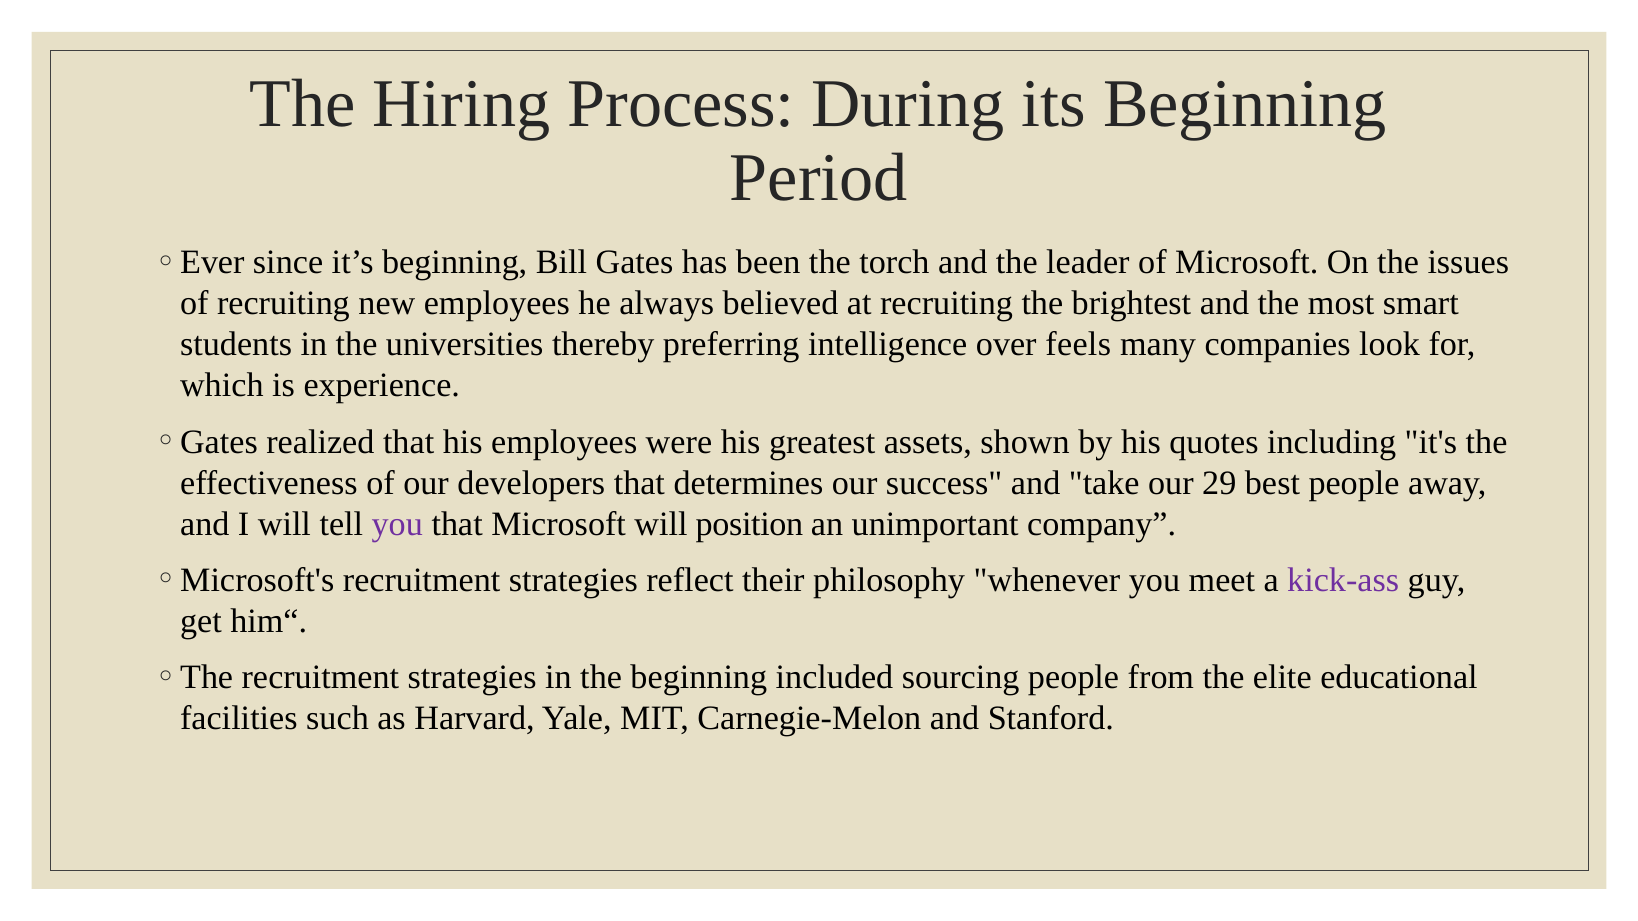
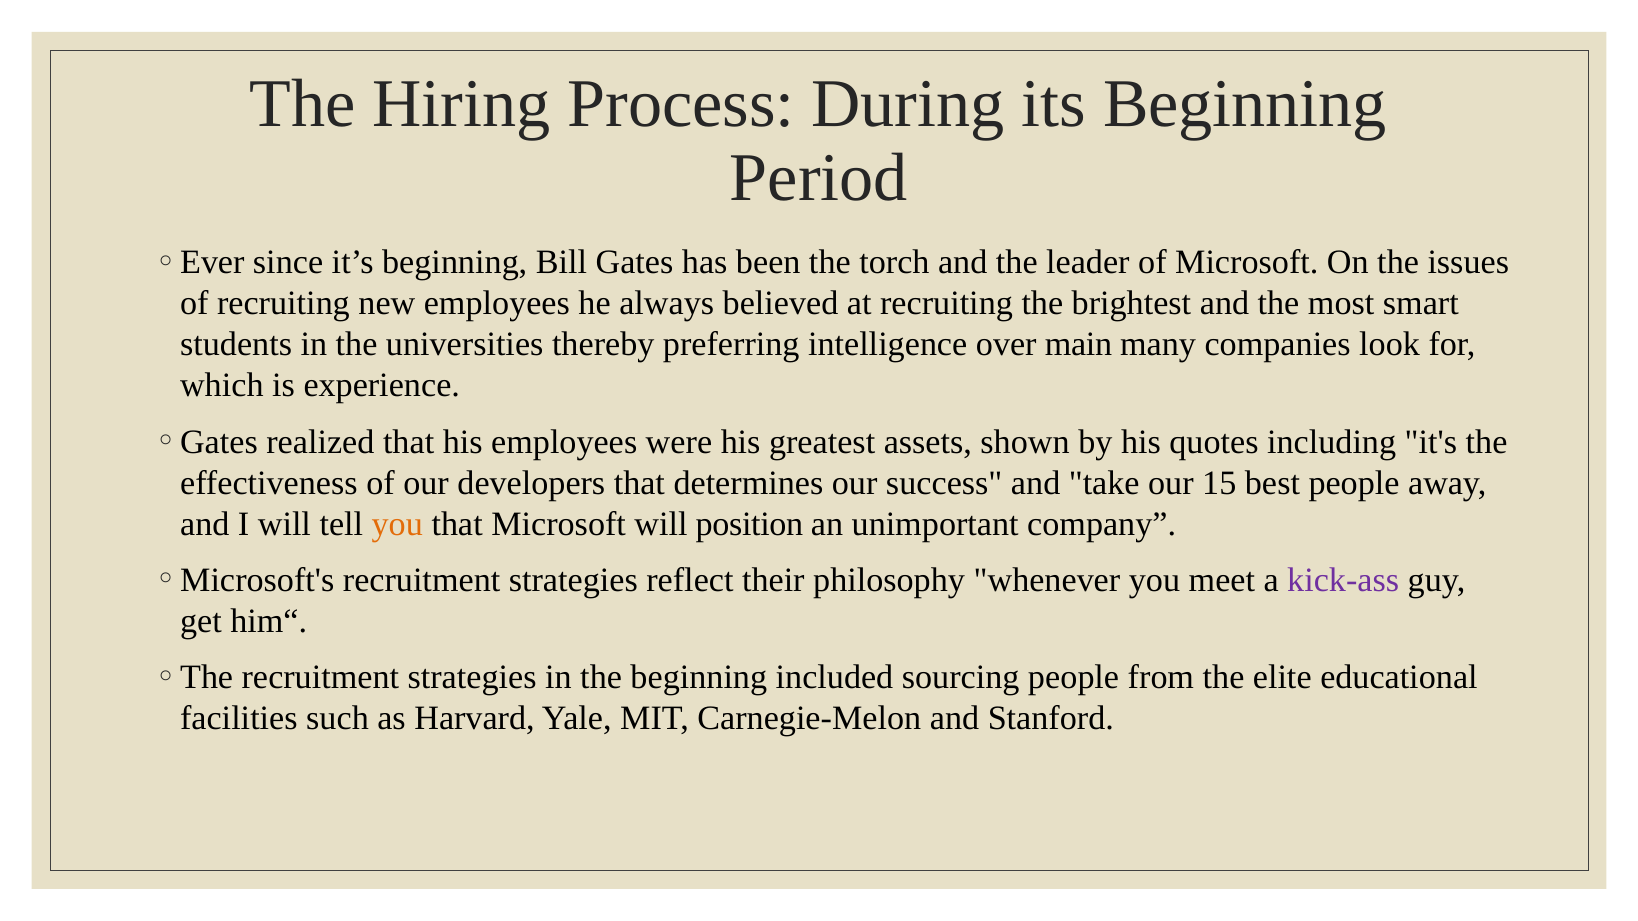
feels: feels -> main (1079, 345)
29: 29 -> 15 (1219, 483)
you colour: purple -> orange (397, 524)
